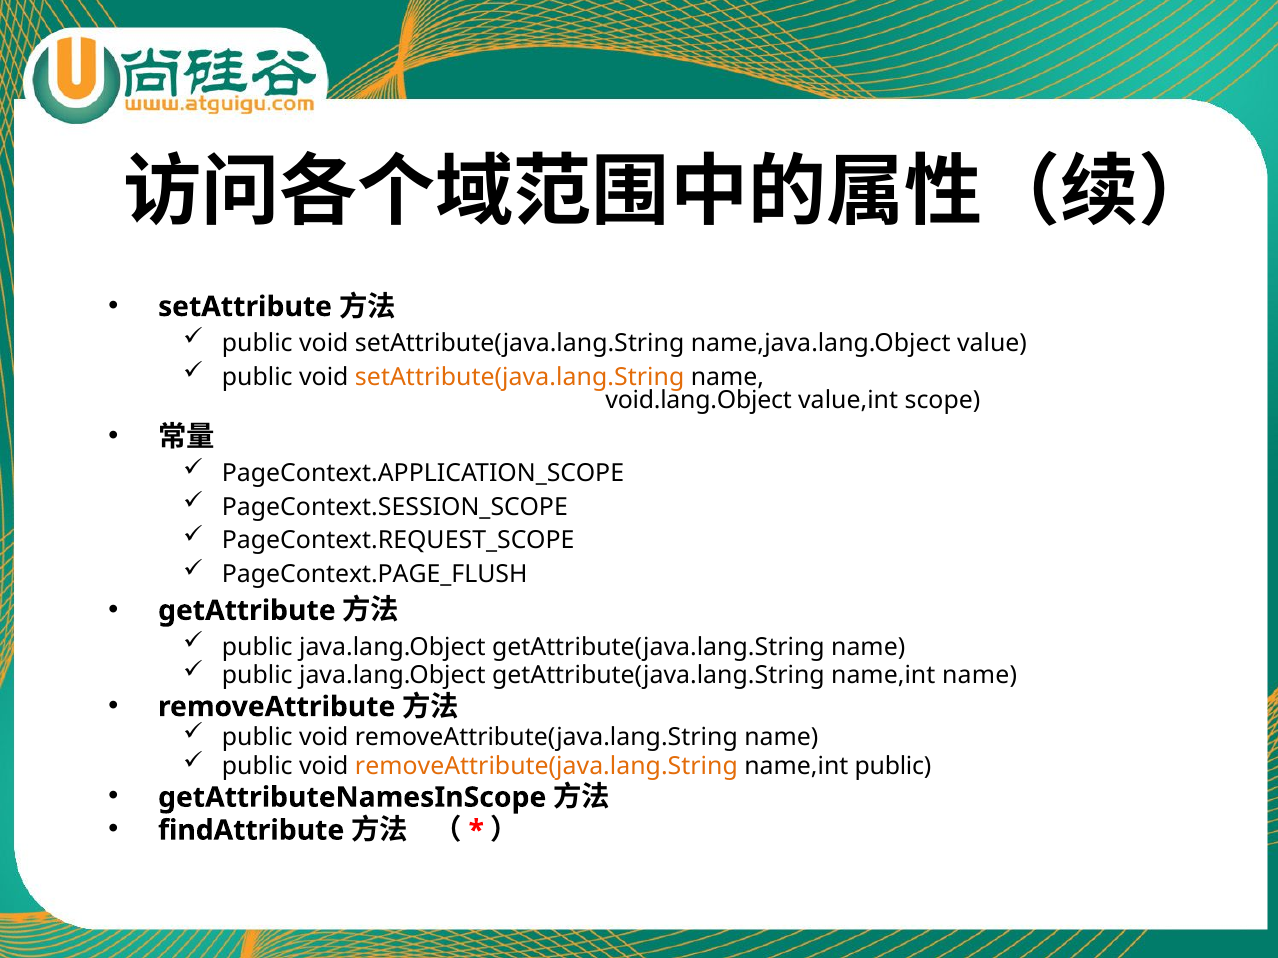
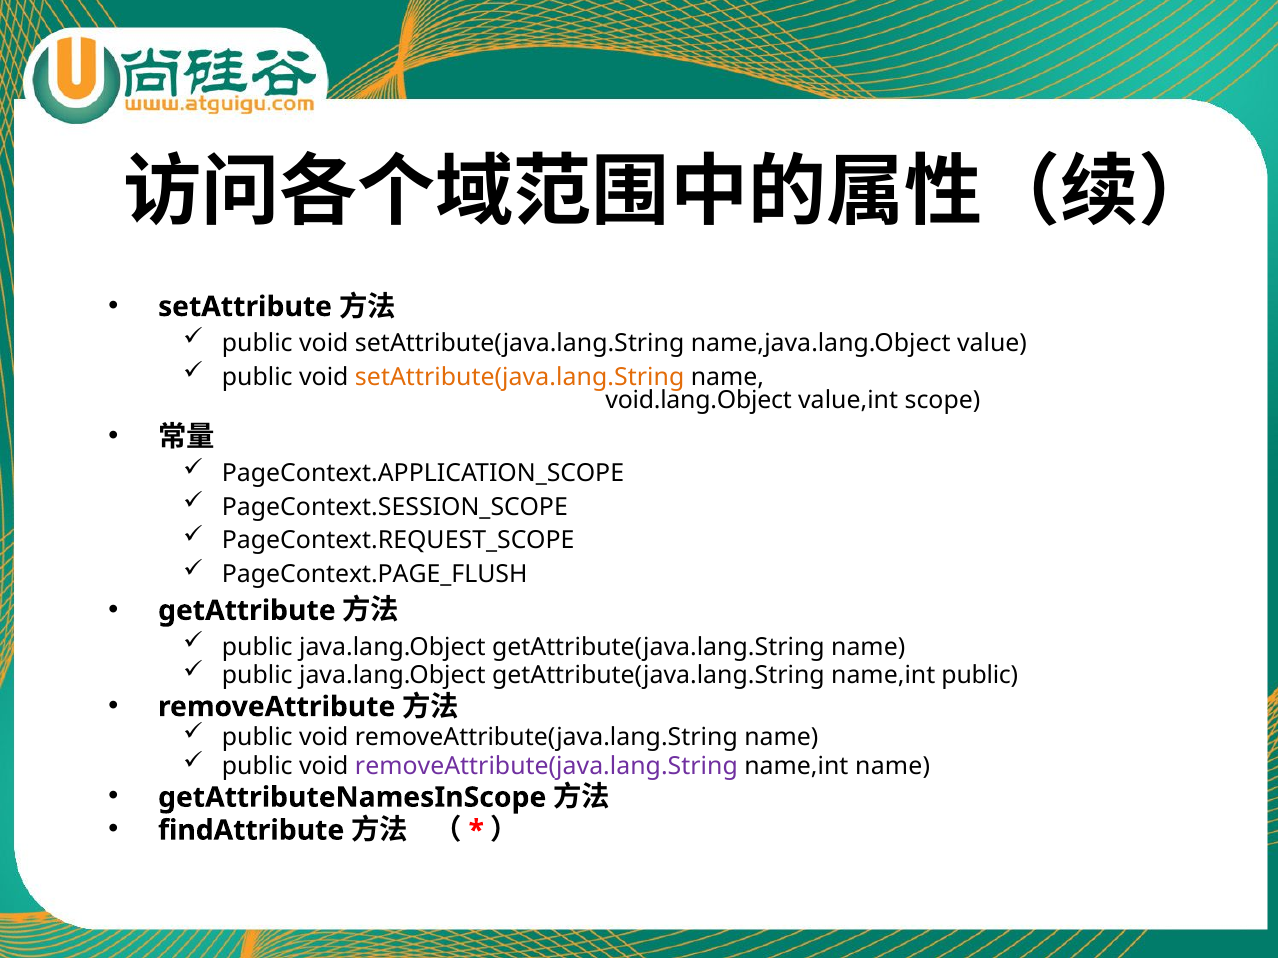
name,int name: name -> public (980, 676)
removeAttribute(java.lang.String colour: orange -> purple (546, 767)
name,int public: public -> name (893, 767)
